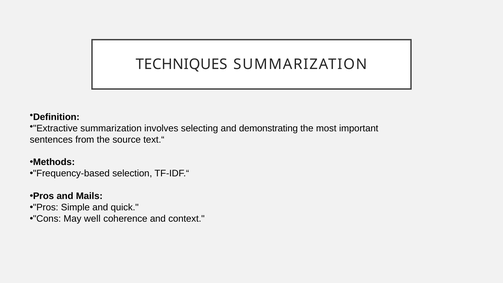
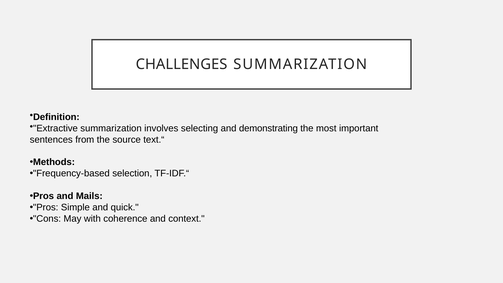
TECHNIQUES: TECHNIQUES -> CHALLENGES (182, 64)
well: well -> with (92, 219)
